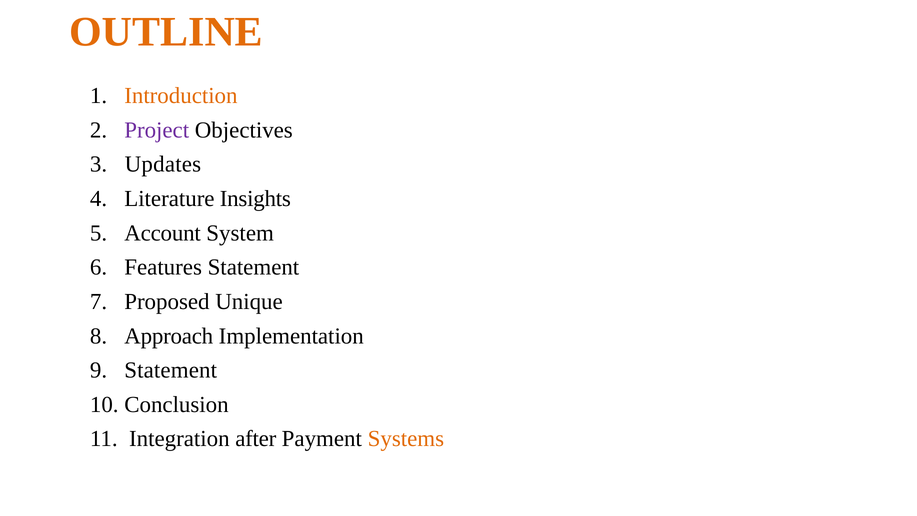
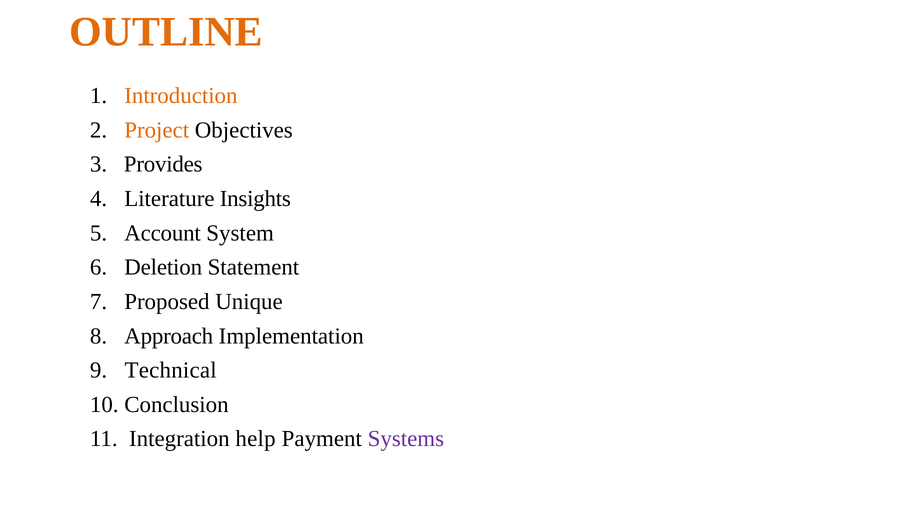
Project colour: purple -> orange (157, 130)
Updates: Updates -> Provides (163, 164)
Features: Features -> Deletion (163, 267)
Statement: Statement -> Technical (171, 370)
after: after -> help (256, 439)
Systems colour: orange -> purple (406, 439)
